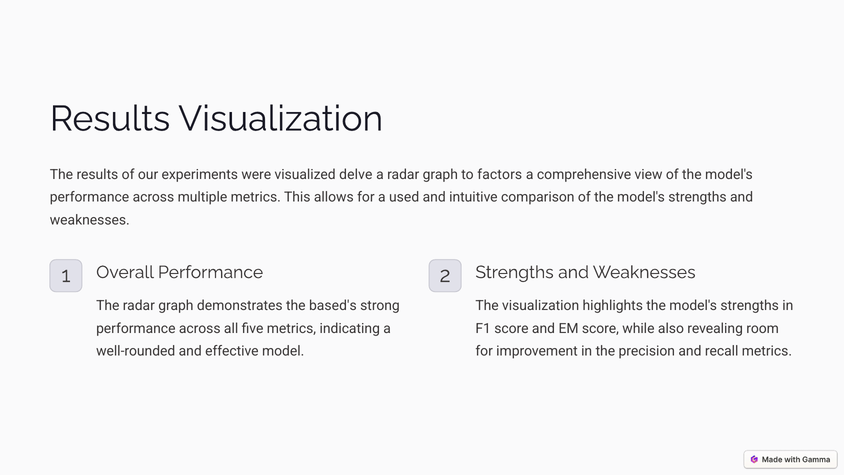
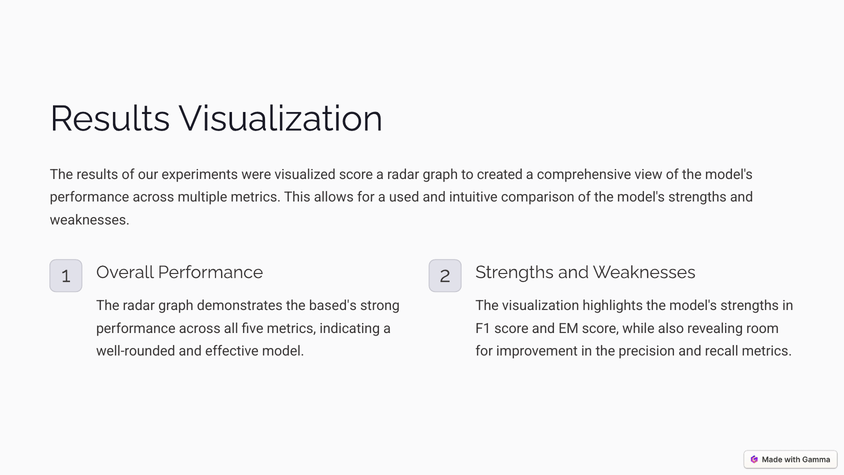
visualized delve: delve -> score (356, 174)
factors: factors -> created (500, 174)
